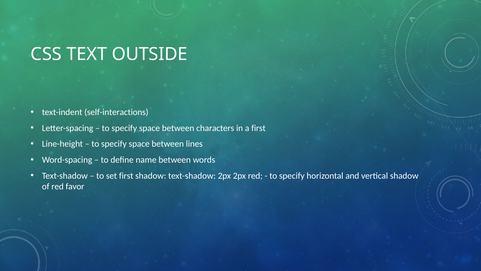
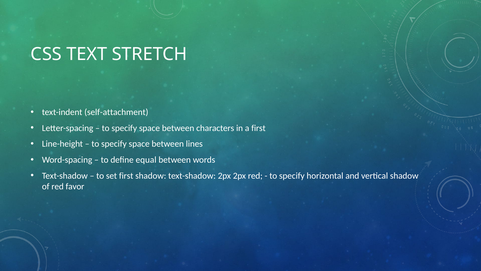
OUTSIDE: OUTSIDE -> STRETCH (150, 54)
self-interactions: self-interactions -> self-attachment (116, 112)
name: name -> equal (146, 160)
